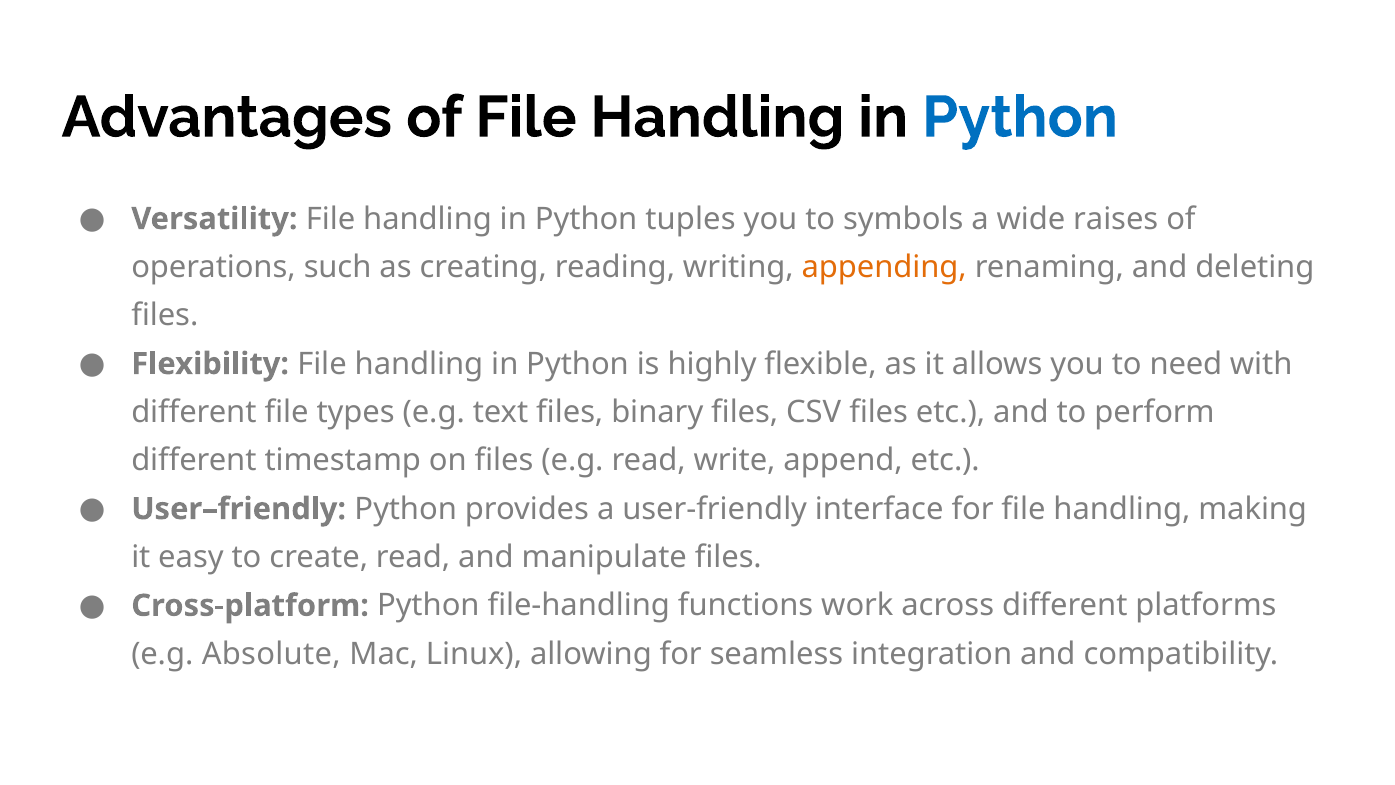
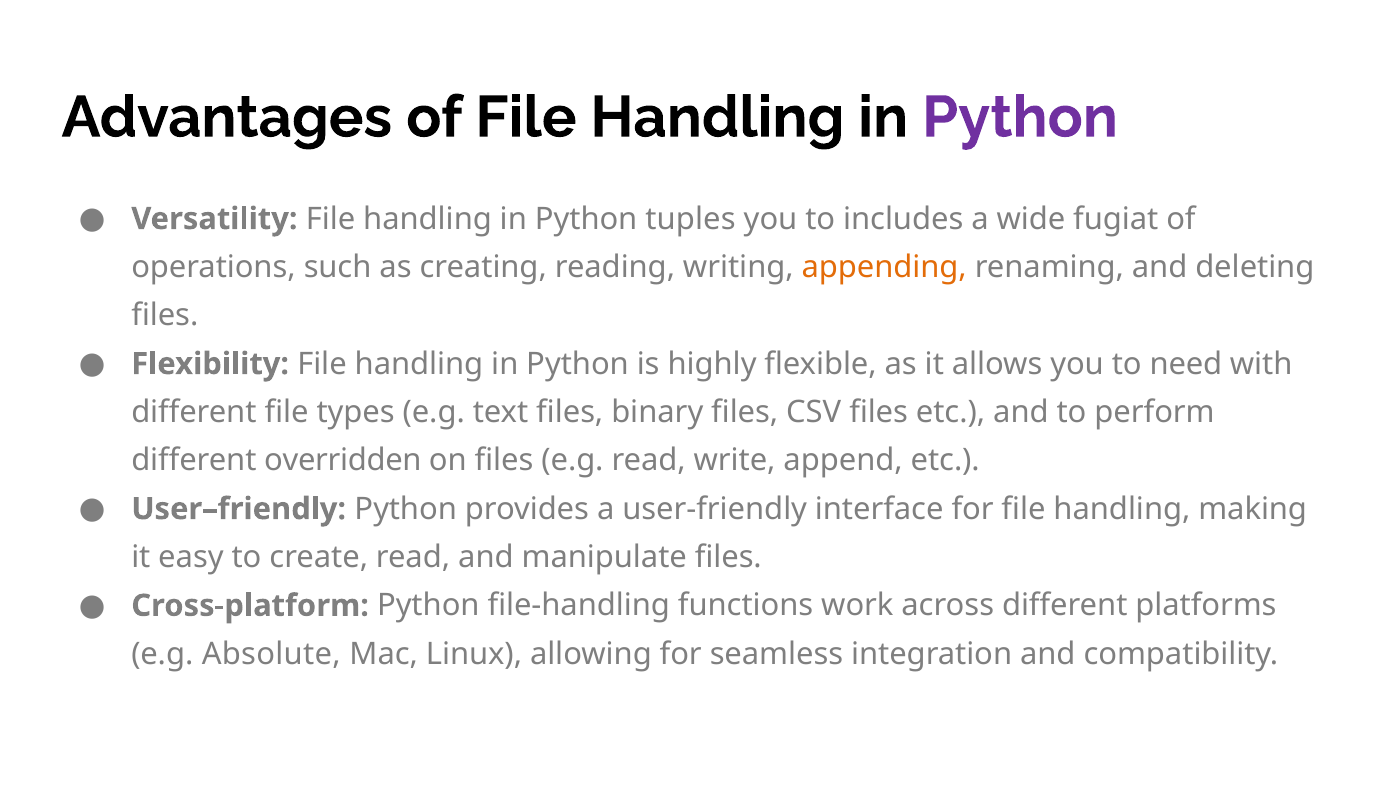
Python colour: blue -> purple (1020, 117)
symbols: symbols -> includes (903, 219)
raises: raises -> fugiat (1116, 219)
timestamp: timestamp -> overridden (343, 460)
